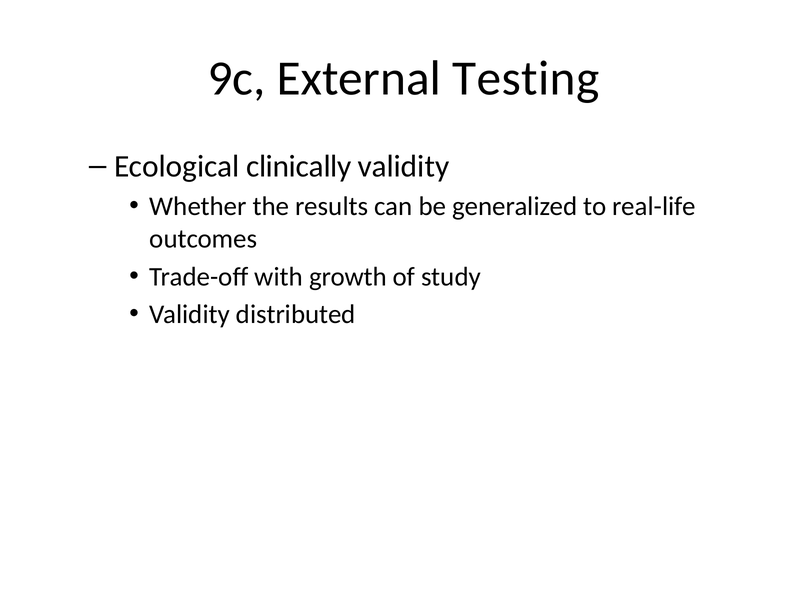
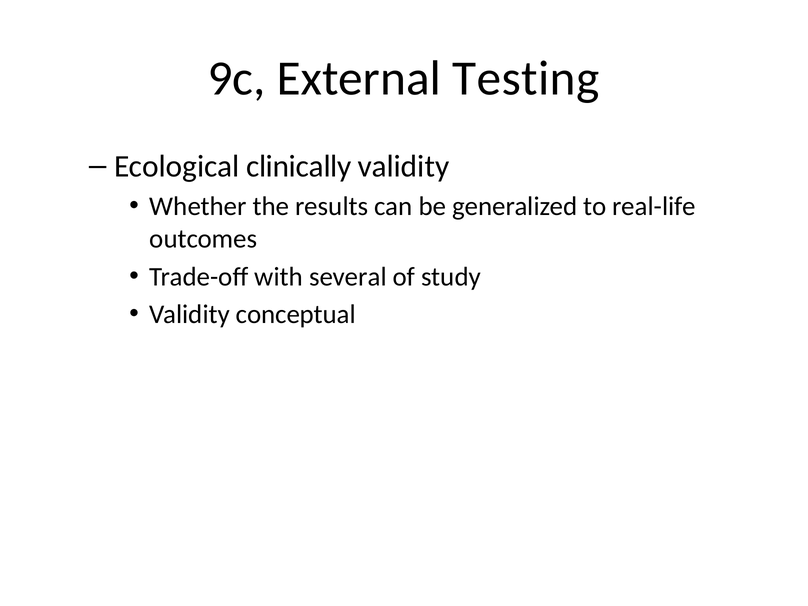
growth: growth -> several (348, 277)
distributed: distributed -> conceptual (296, 314)
